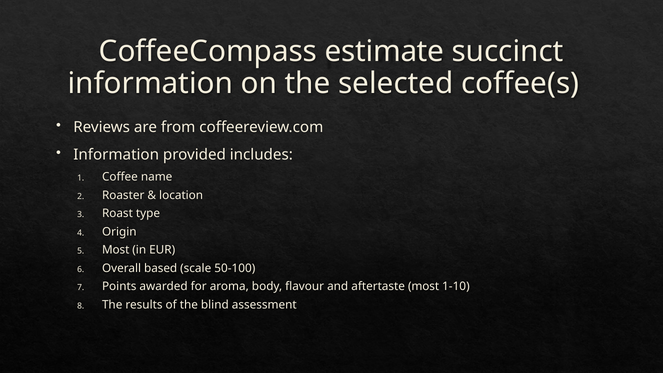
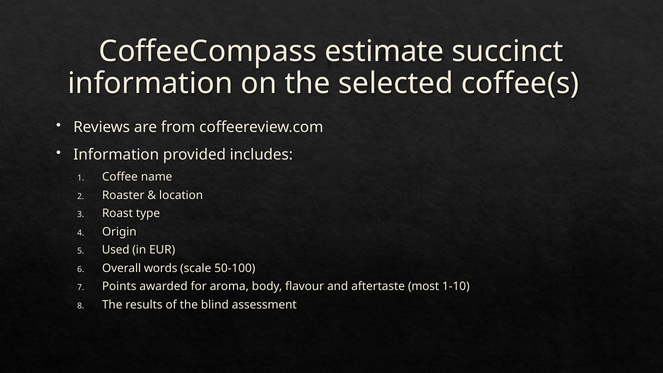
Most: Most -> Used (116, 250)
based: based -> words (161, 268)
